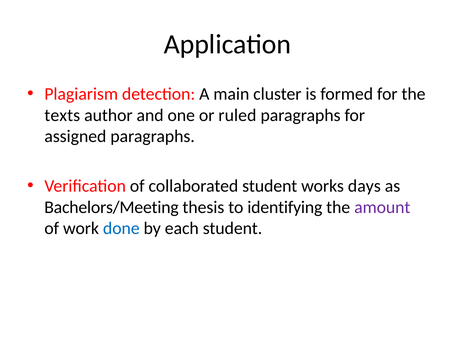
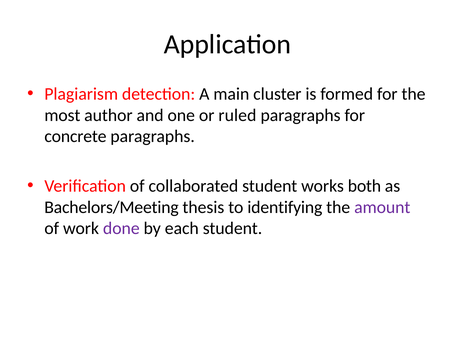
texts: texts -> most (62, 115)
assigned: assigned -> concrete (75, 136)
days: days -> both (364, 186)
done colour: blue -> purple (121, 228)
